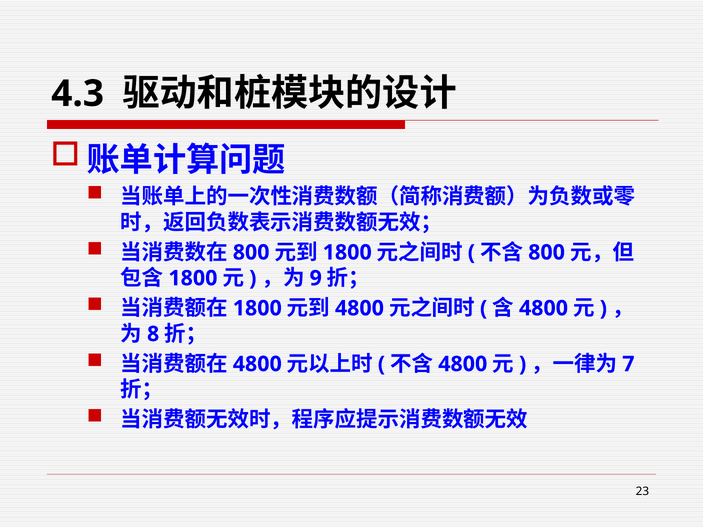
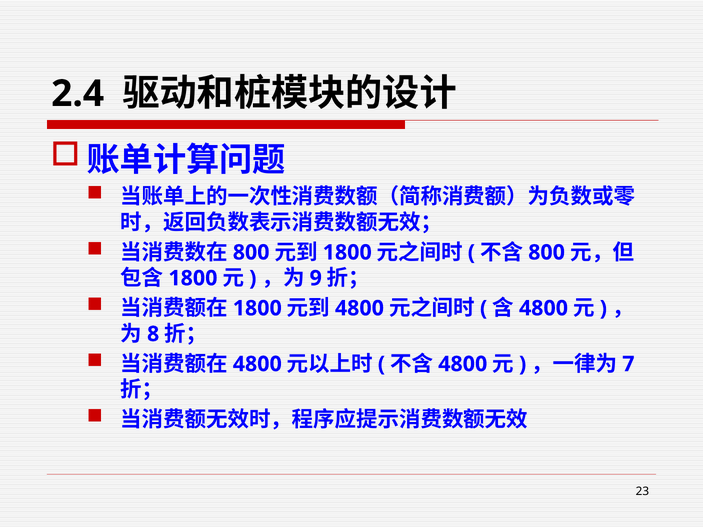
4.3: 4.3 -> 2.4 (78, 94)
